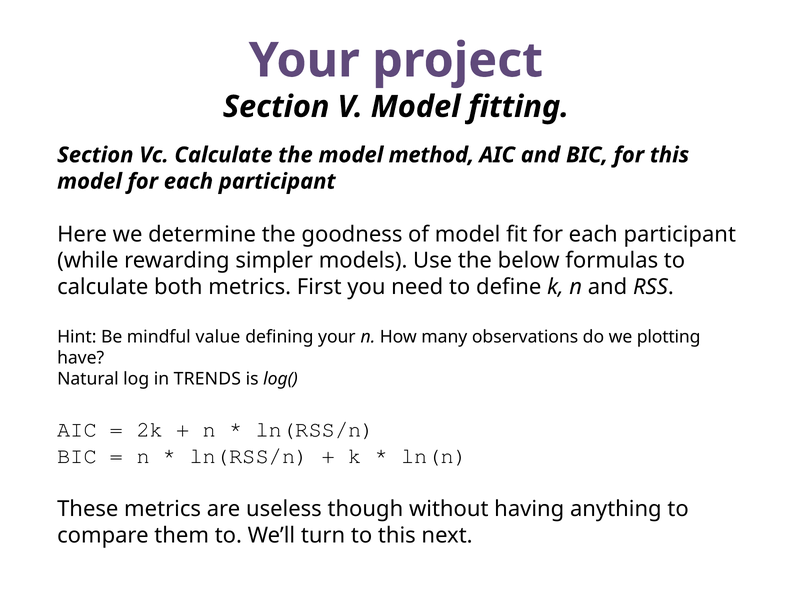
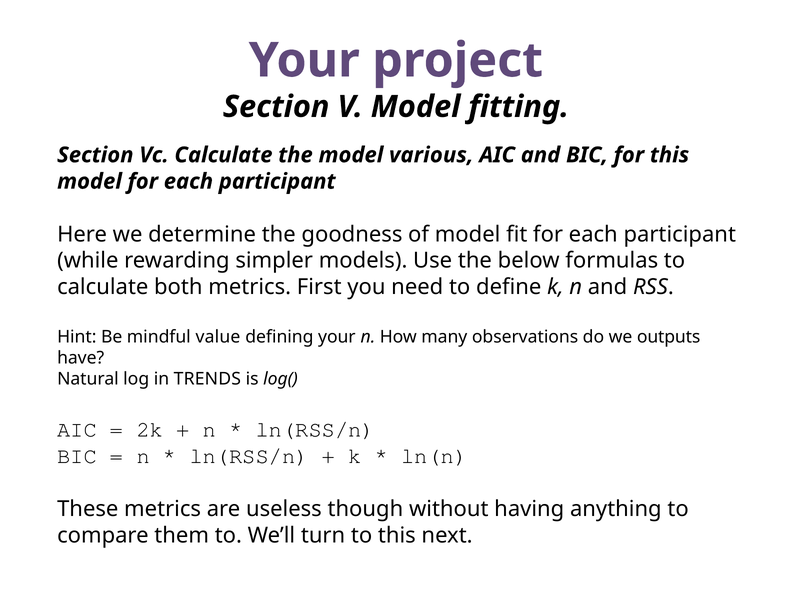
method: method -> various (431, 155)
plotting: plotting -> outputs (669, 337)
